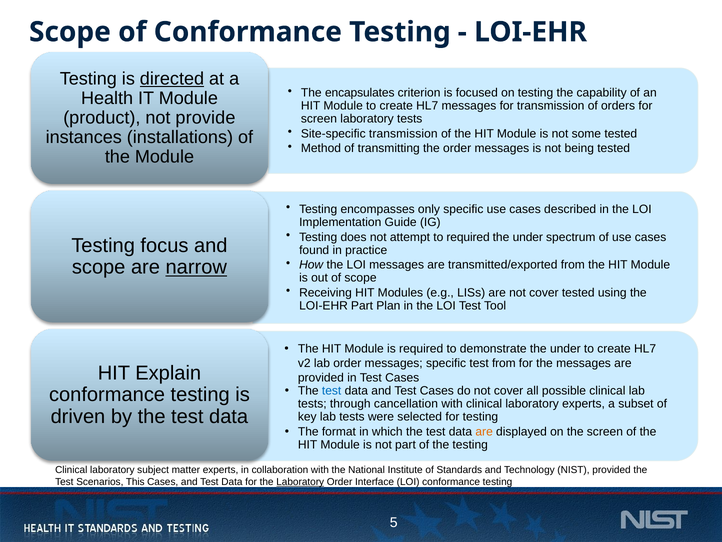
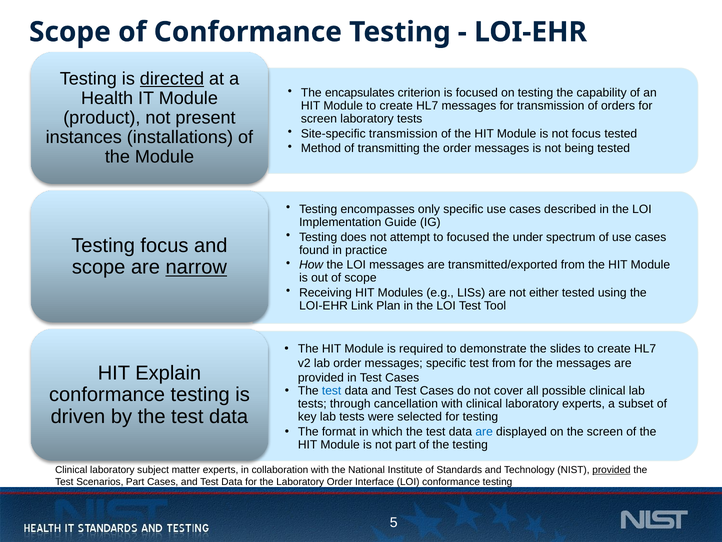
provide: provide -> present (206, 118)
not some: some -> focus (586, 134)
to required: required -> focused (468, 237)
are not cover: cover -> either (544, 292)
LOI-EHR Part: Part -> Link (362, 305)
demonstrate the under: under -> slides (565, 349)
are colour: orange -> blue (484, 431)
provided underline: none -> present (612, 470)
Scenarios This: This -> Part (135, 482)
Laboratory underline: present -> none (300, 482)
